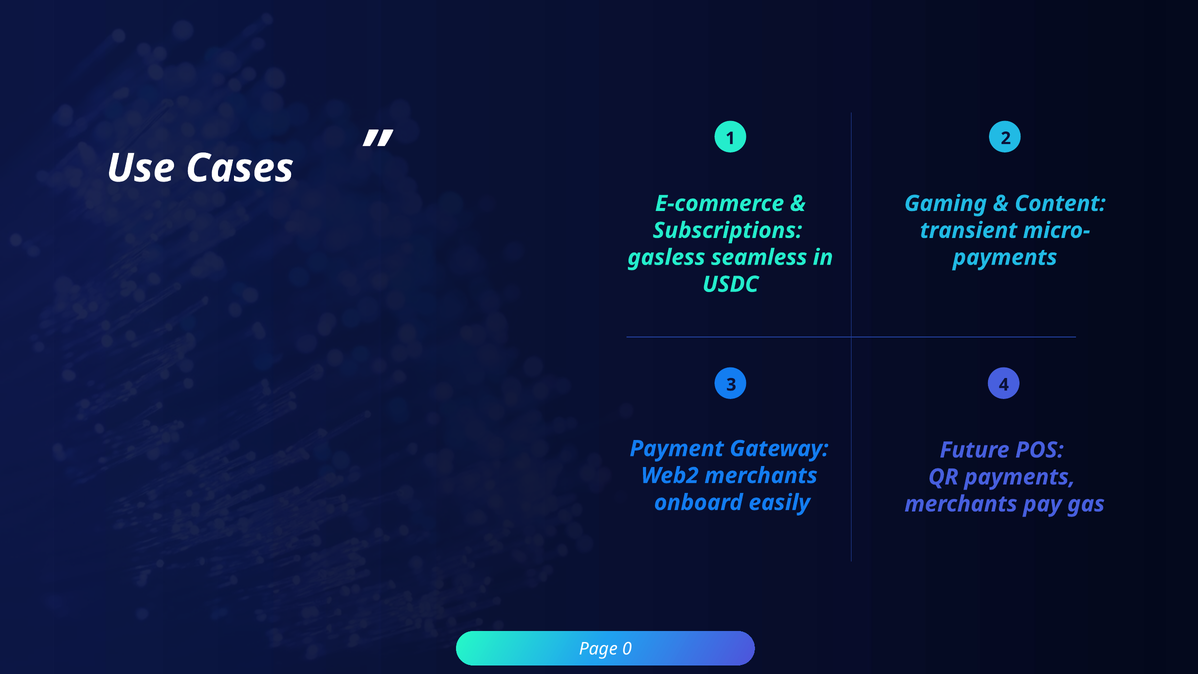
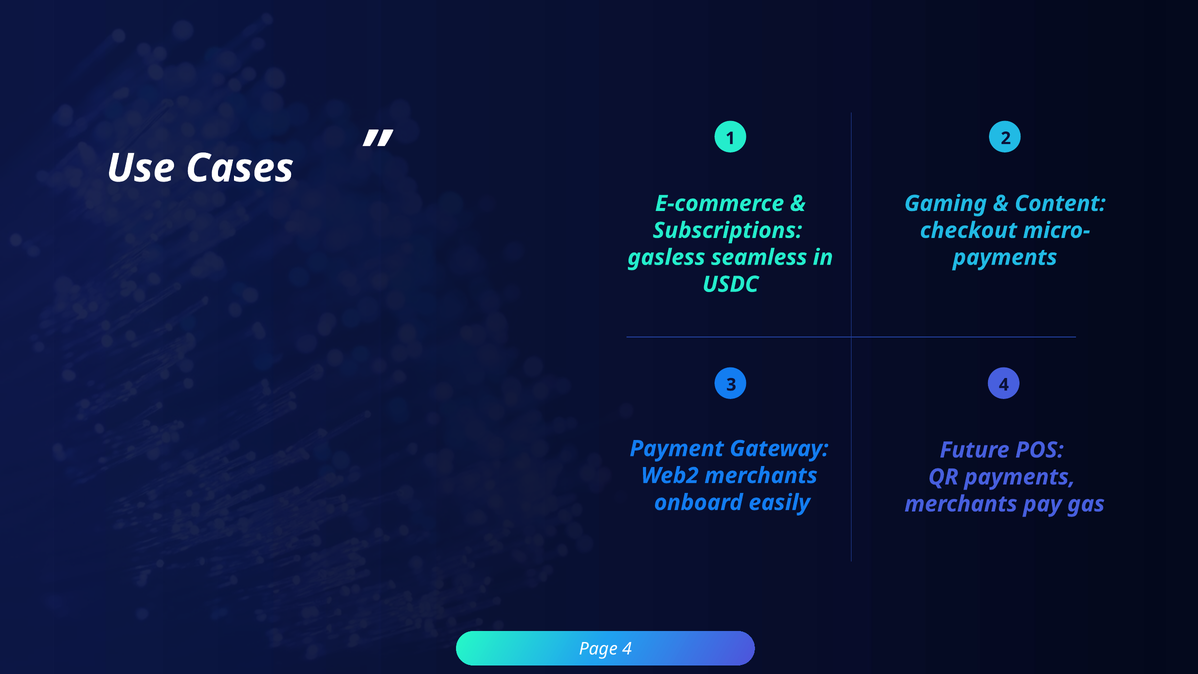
transient: transient -> checkout (968, 230)
0: 0 -> 4 (627, 649)
